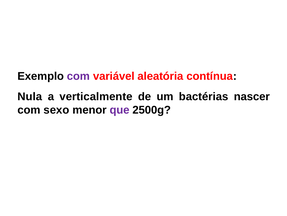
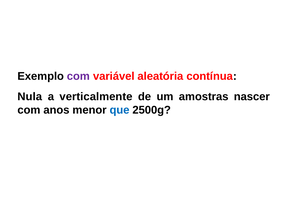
bactérias: bactérias -> amostras (204, 96)
sexo: sexo -> anos (56, 110)
que colour: purple -> blue (120, 110)
